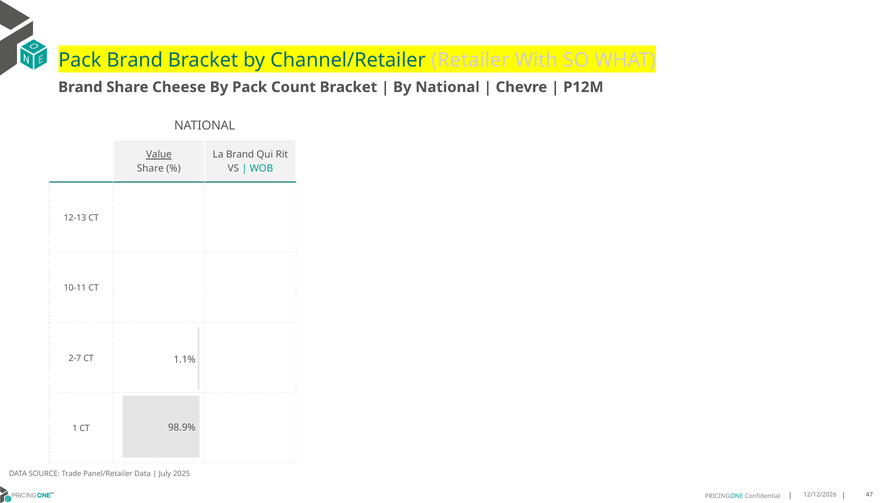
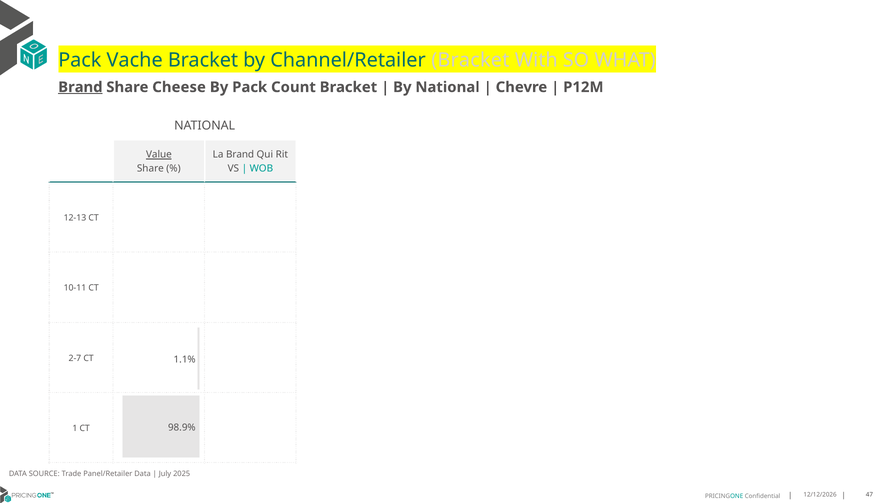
Pack Brand: Brand -> Vache (135, 60)
Channel/Retailer Retailer: Retailer -> Bracket (470, 60)
Brand underline: none -> present (80, 87)
